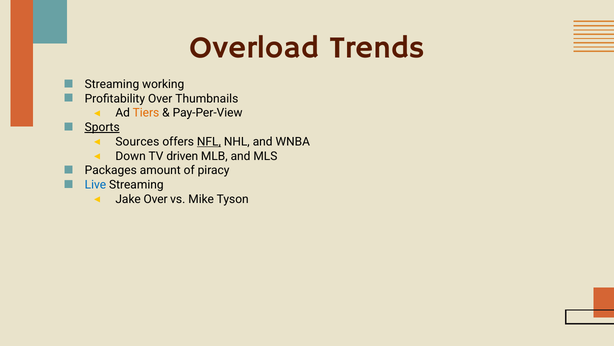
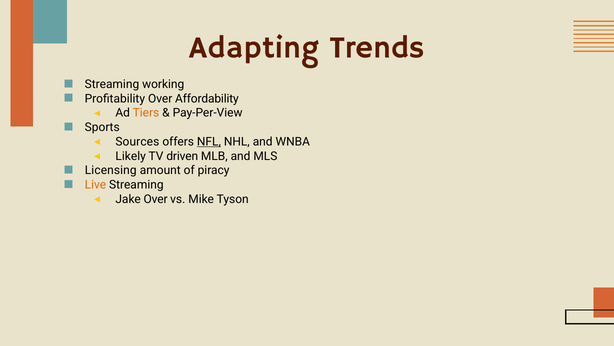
Overload: Overload -> Adapting (254, 48)
Thumbnails: Thumbnails -> Affordability (207, 98)
Sports underline: present -> none (102, 127)
Down: Down -> Likely (131, 156)
Packages: Packages -> Licensing (111, 170)
Live colour: blue -> orange (95, 184)
